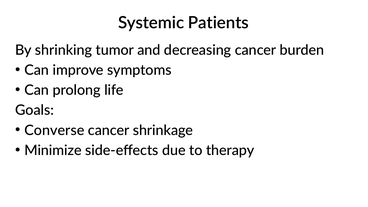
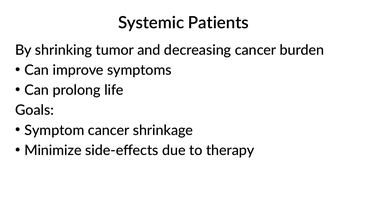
Converse: Converse -> Symptom (54, 130)
